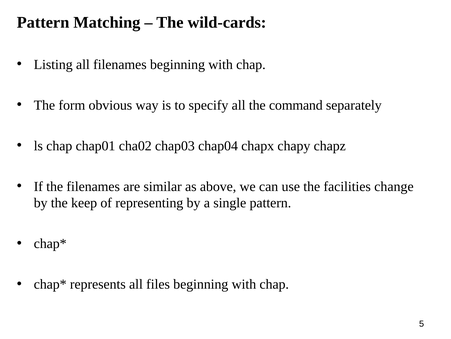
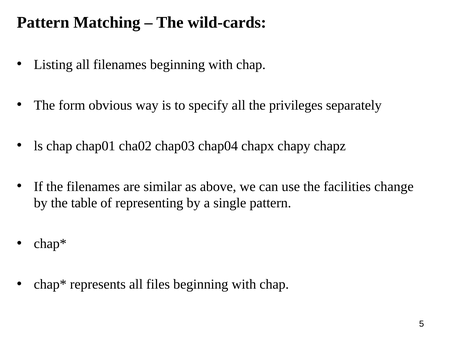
command: command -> privileges (296, 105)
keep: keep -> table (84, 203)
